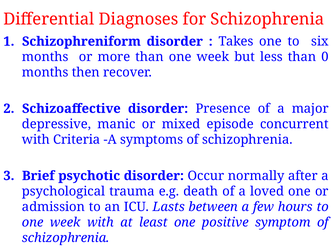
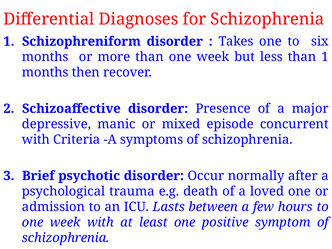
than 0: 0 -> 1 (325, 57)
